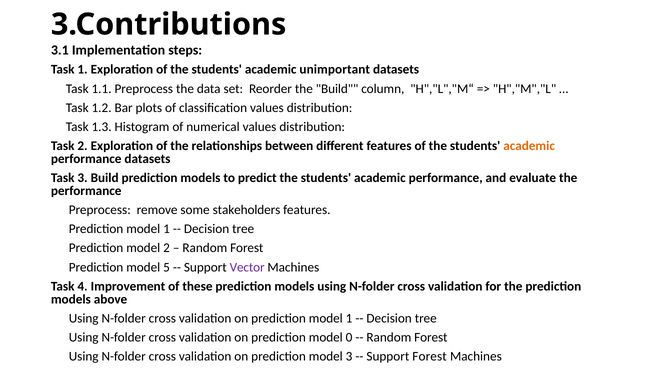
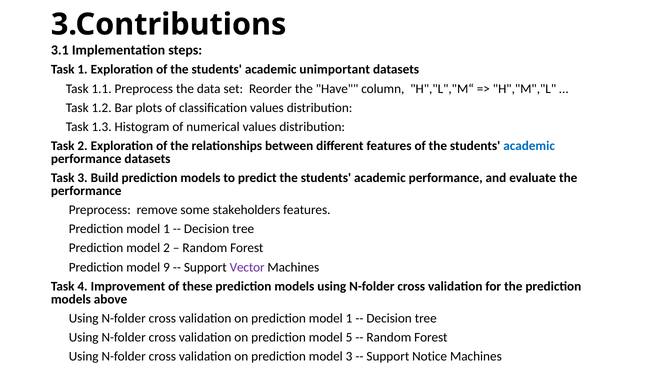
the Build: Build -> Have (337, 89)
academic colour: orange -> blue (529, 146)
5: 5 -> 9 (167, 267)
0: 0 -> 5 (349, 337)
Support Forest: Forest -> Notice (430, 356)
